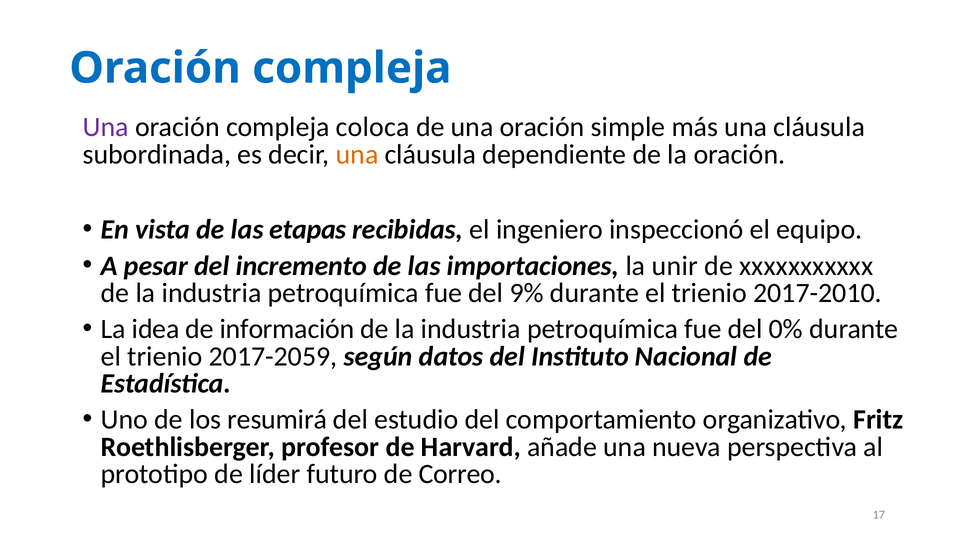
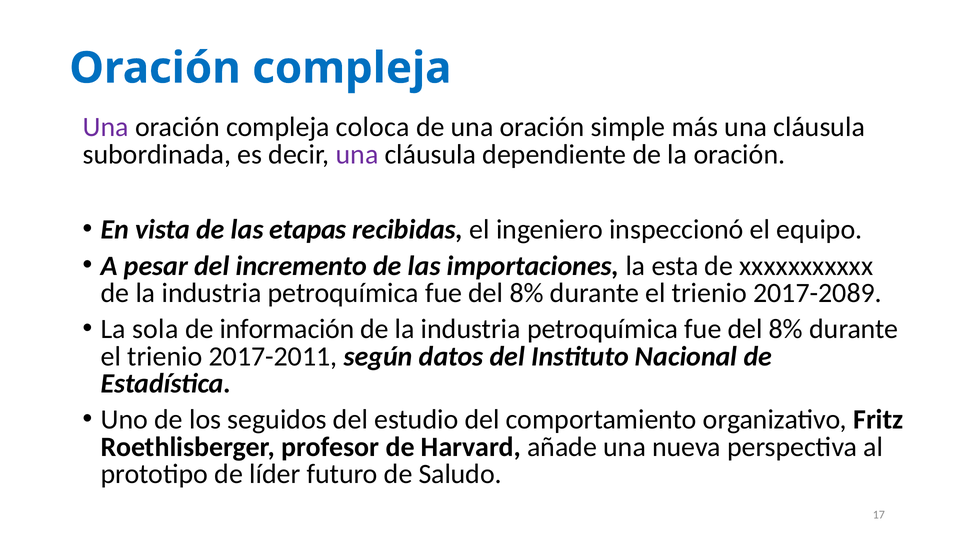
una colour: orange -> purple (357, 154)
unir: unir -> esta (675, 266)
9%: 9% -> 8% (527, 293)
2017-2010: 2017-2010 -> 2017-2089 (818, 293)
idea: idea -> sola (155, 329)
0%: 0% -> 8% (786, 329)
2017-2059: 2017-2059 -> 2017-2011 (273, 356)
resumirá: resumirá -> seguidos (277, 420)
Correo: Correo -> Saludo (460, 474)
